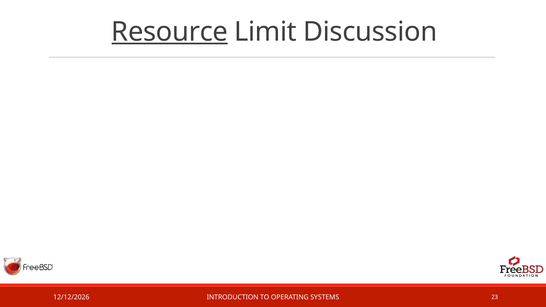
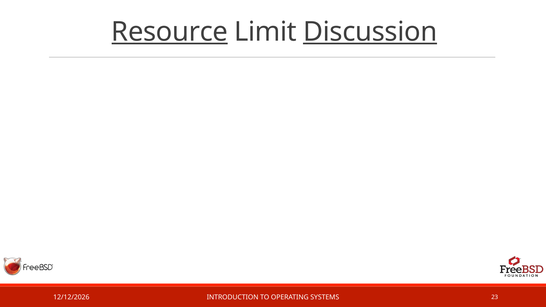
Discussion underline: none -> present (370, 32)
